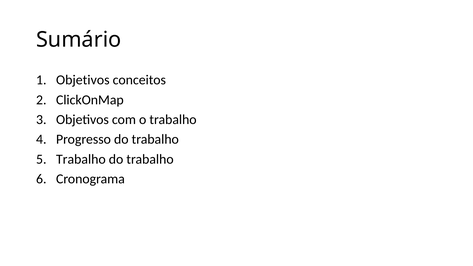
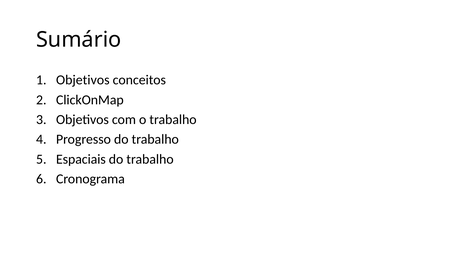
Trabalho: Trabalho -> Espaciais (81, 159)
